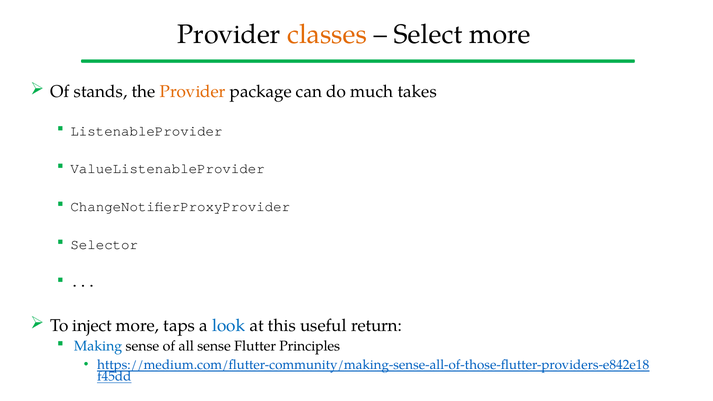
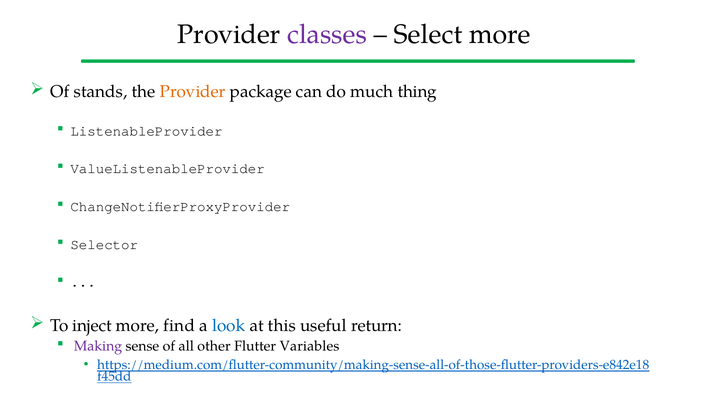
classes colour: orange -> purple (327, 34)
takes: takes -> thing (417, 91)
taps: taps -> find (179, 326)
Making colour: blue -> purple (98, 346)
all sense: sense -> other (214, 346)
Principles: Principles -> Variables (310, 346)
